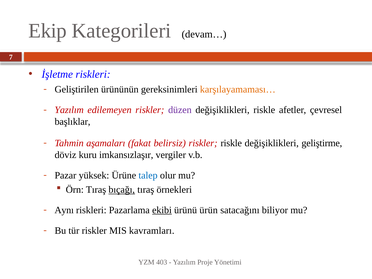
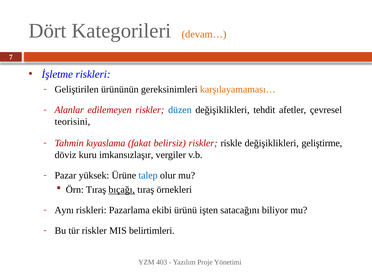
Ekip: Ekip -> Dört (48, 31)
devam… colour: black -> orange (204, 34)
Yazılım: Yazılım -> Alanlar (69, 110)
düzen colour: purple -> blue (180, 110)
değişiklikleri riskle: riskle -> tehdit (264, 110)
başlıklar: başlıklar -> teorisini (72, 122)
aşamaları: aşamaları -> kıyaslama (106, 143)
ekibi underline: present -> none (162, 210)
ürün: ürün -> işten (209, 210)
kavramları: kavramları -> belirtimleri (152, 231)
